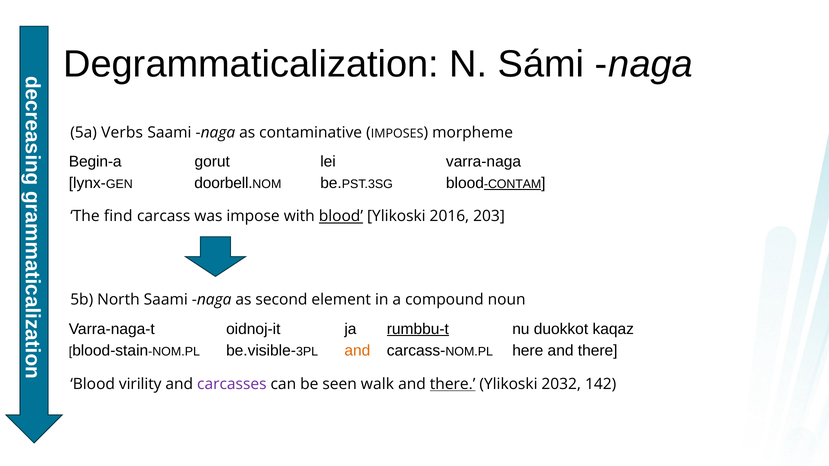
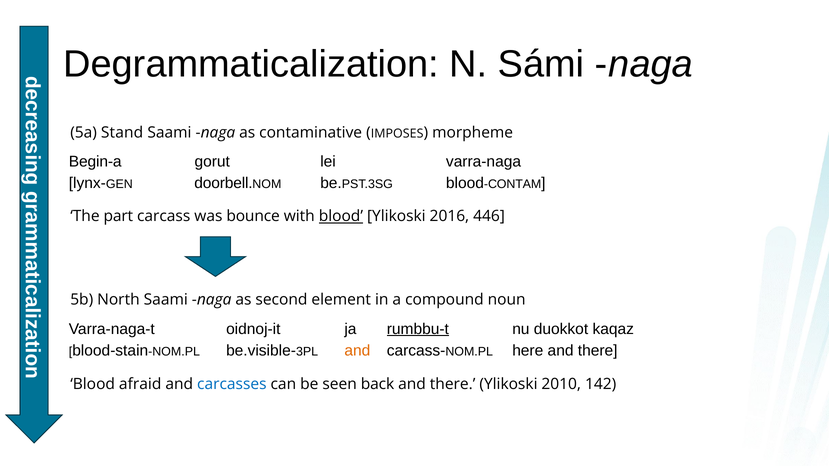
Verbs: Verbs -> Stand (122, 132)
CONTAM underline: present -> none (513, 184)
find: find -> part (118, 216)
impose: impose -> bounce (253, 216)
203: 203 -> 446 (489, 216)
virility: virility -> afraid (140, 384)
carcasses colour: purple -> blue (232, 384)
walk: walk -> back (378, 384)
there underline: present -> none (453, 384)
2032: 2032 -> 2010 (561, 384)
